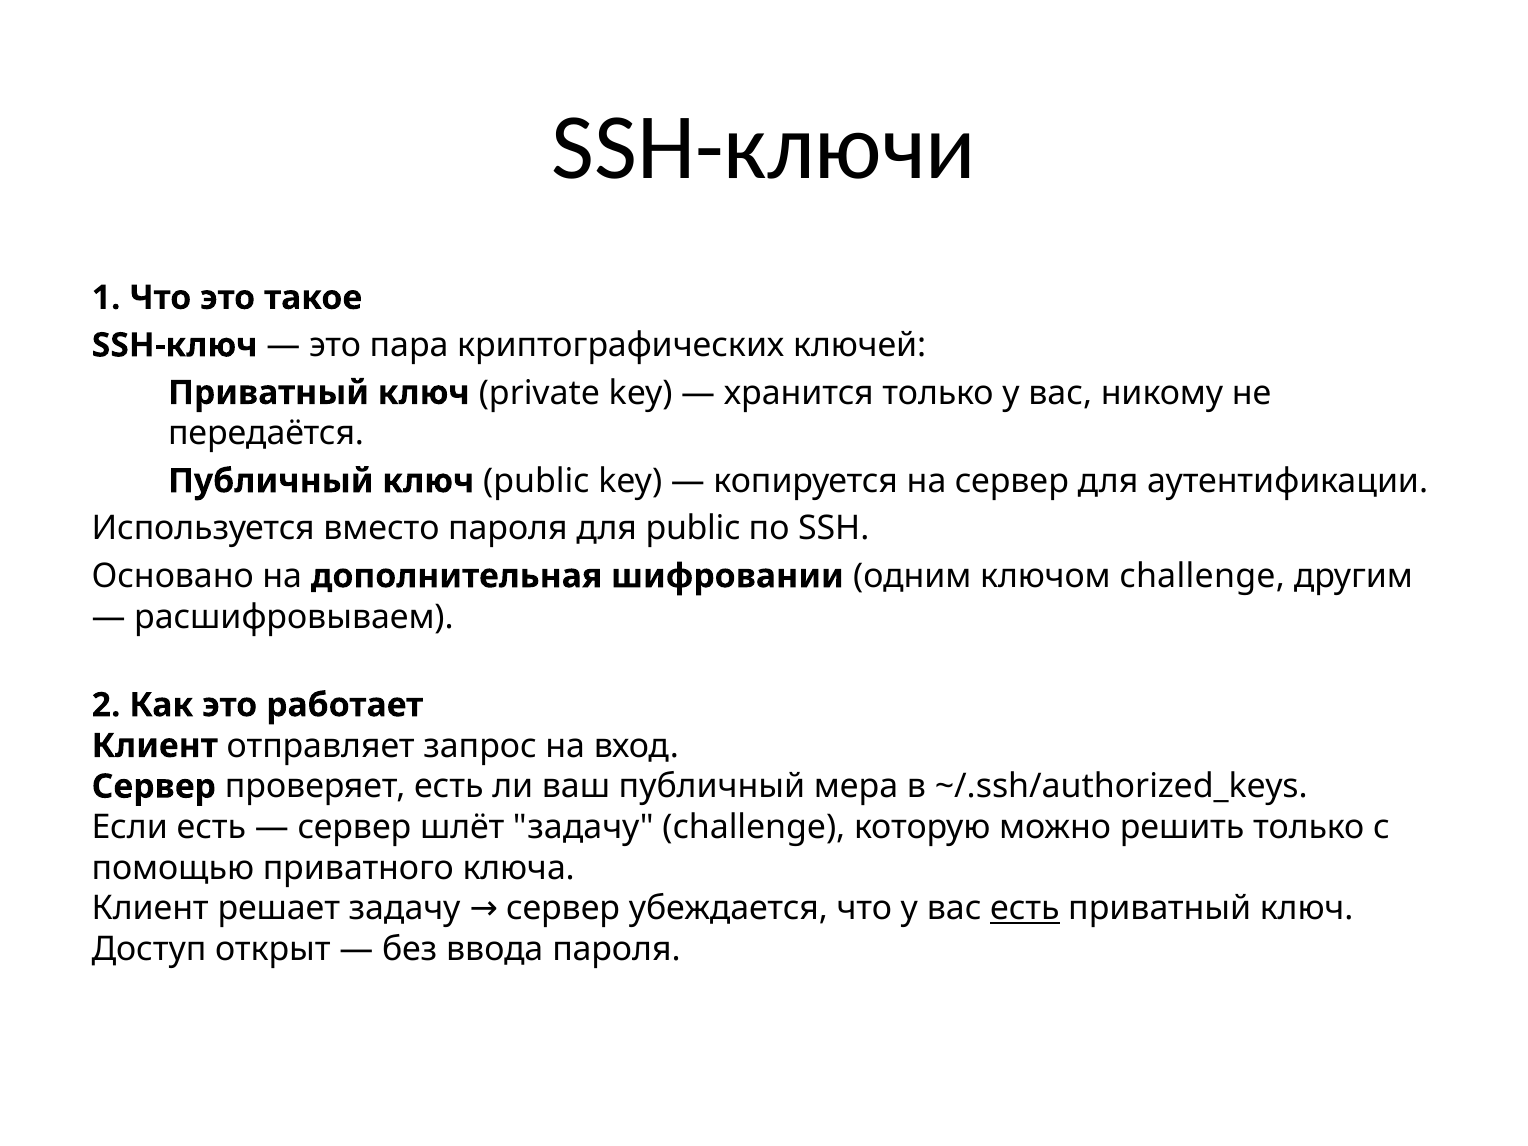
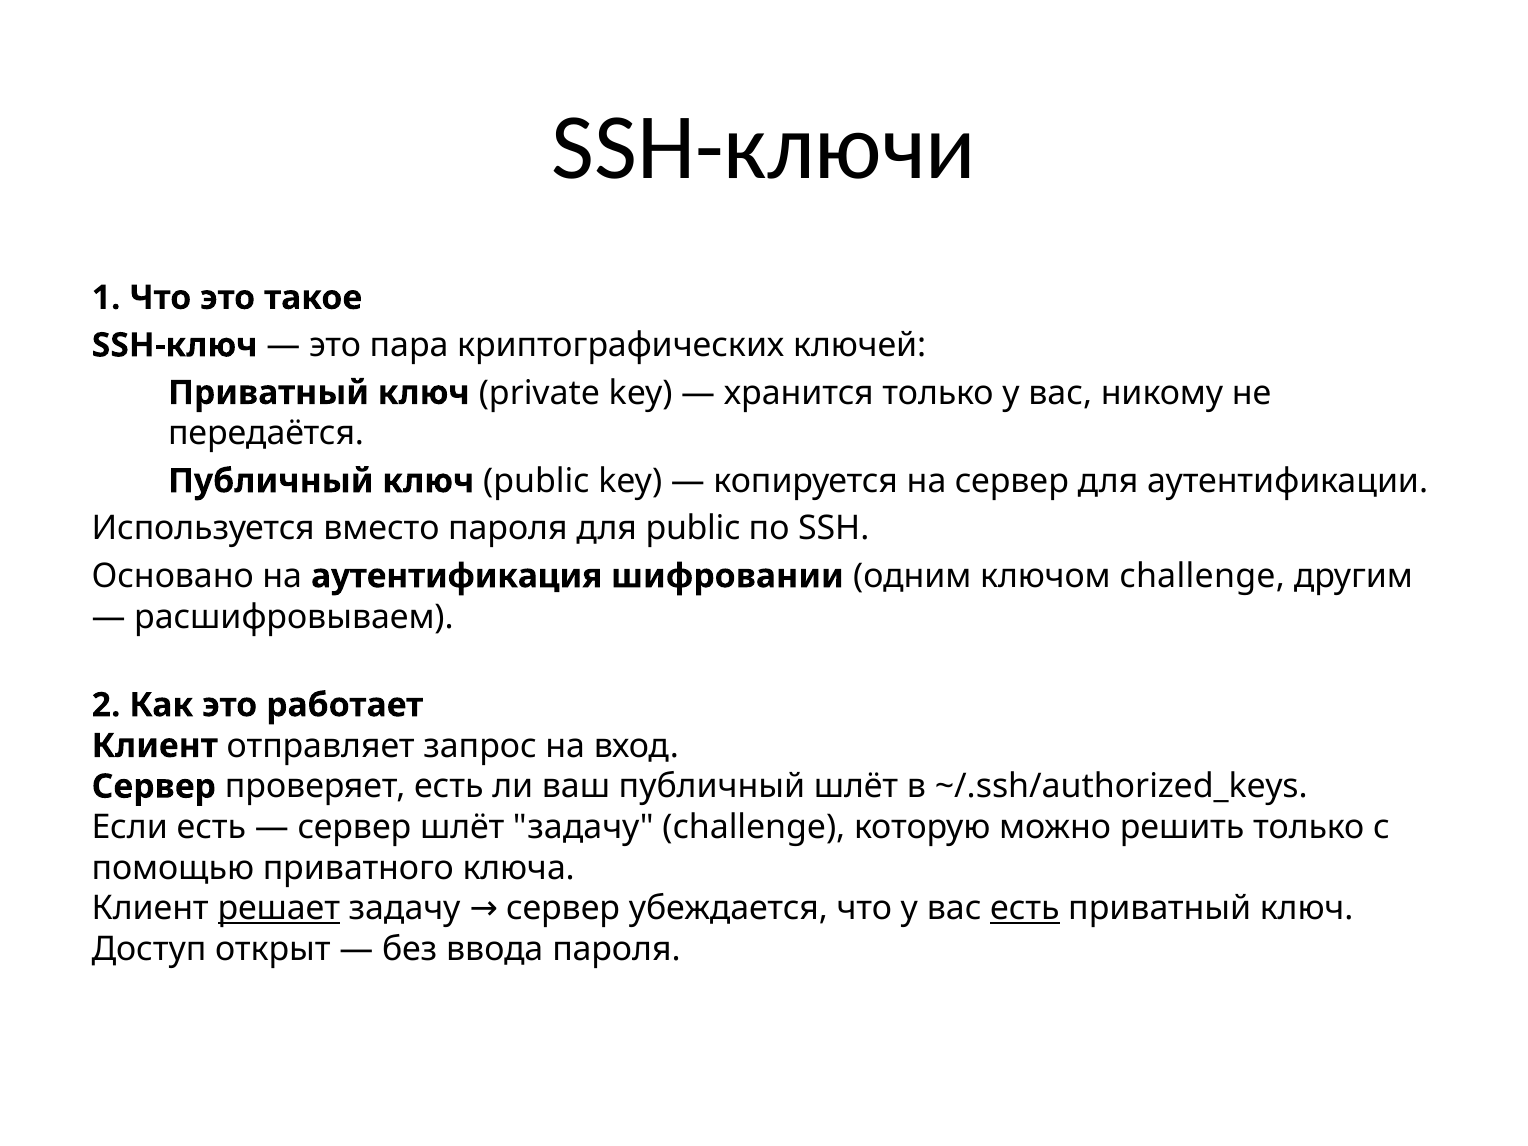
дополнительная: дополнительная -> аутентификация (457, 576)
публичный мера: мера -> шлёт (856, 787)
решает underline: none -> present (279, 909)
